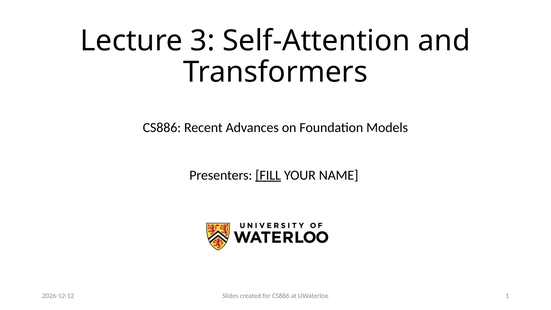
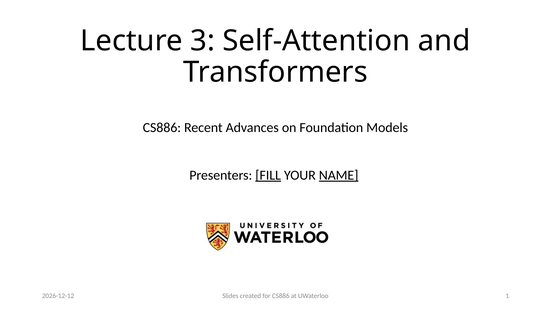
NAME underline: none -> present (339, 175)
